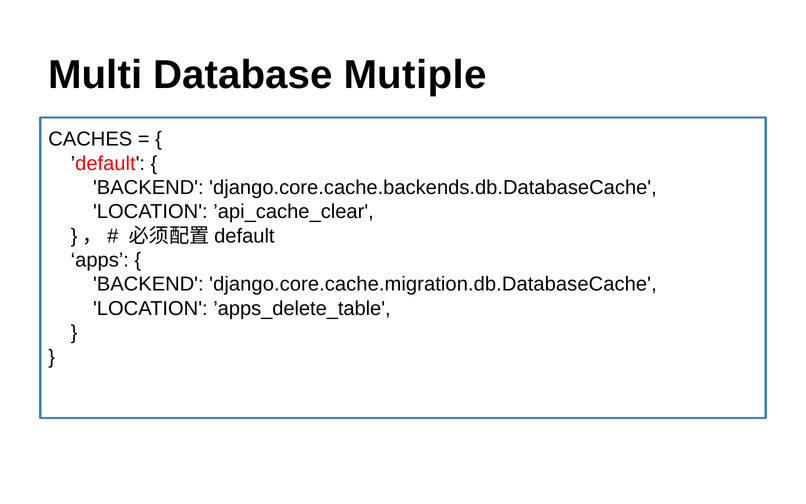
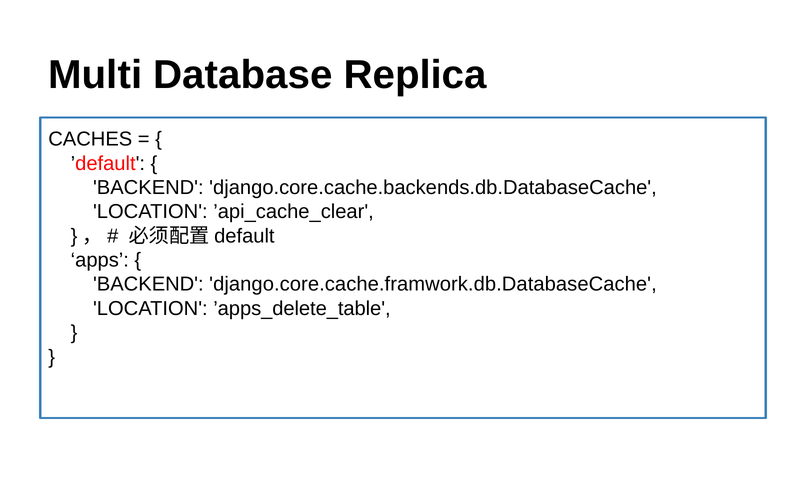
Mutiple: Mutiple -> Replica (415, 75)
django.core.cache.migration.db.DatabaseCache: django.core.cache.migration.db.DatabaseCache -> django.core.cache.framwork.db.DatabaseCache (433, 284)
